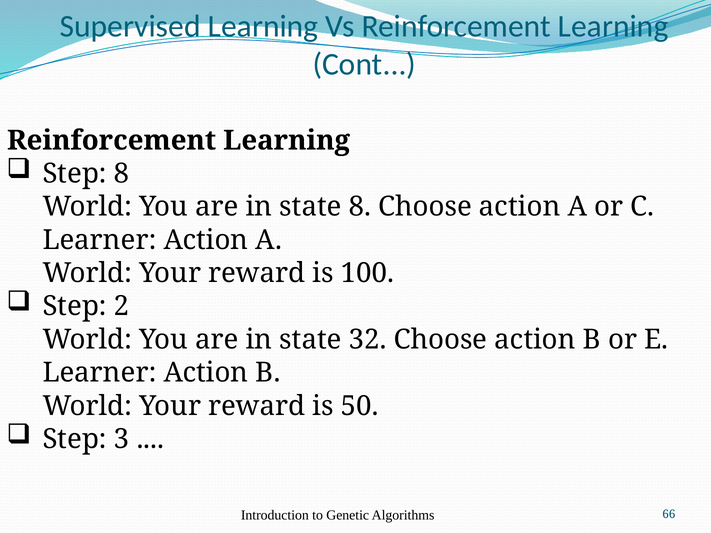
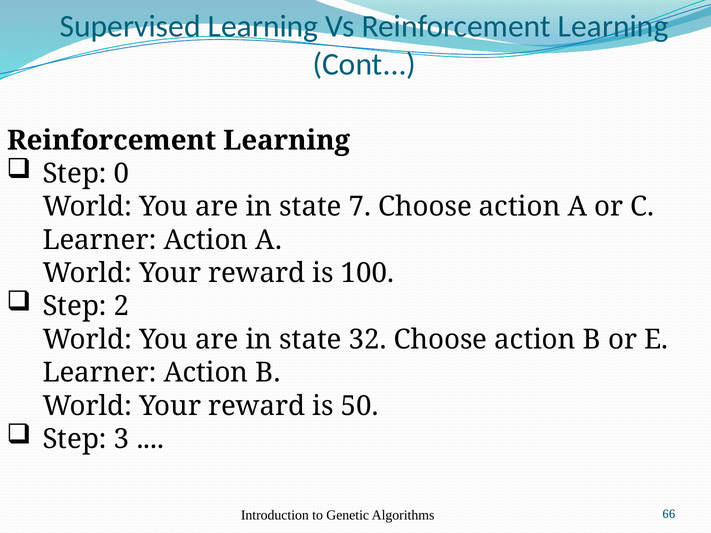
Step 8: 8 -> 0 (122, 174)
state 8: 8 -> 7 (360, 207)
